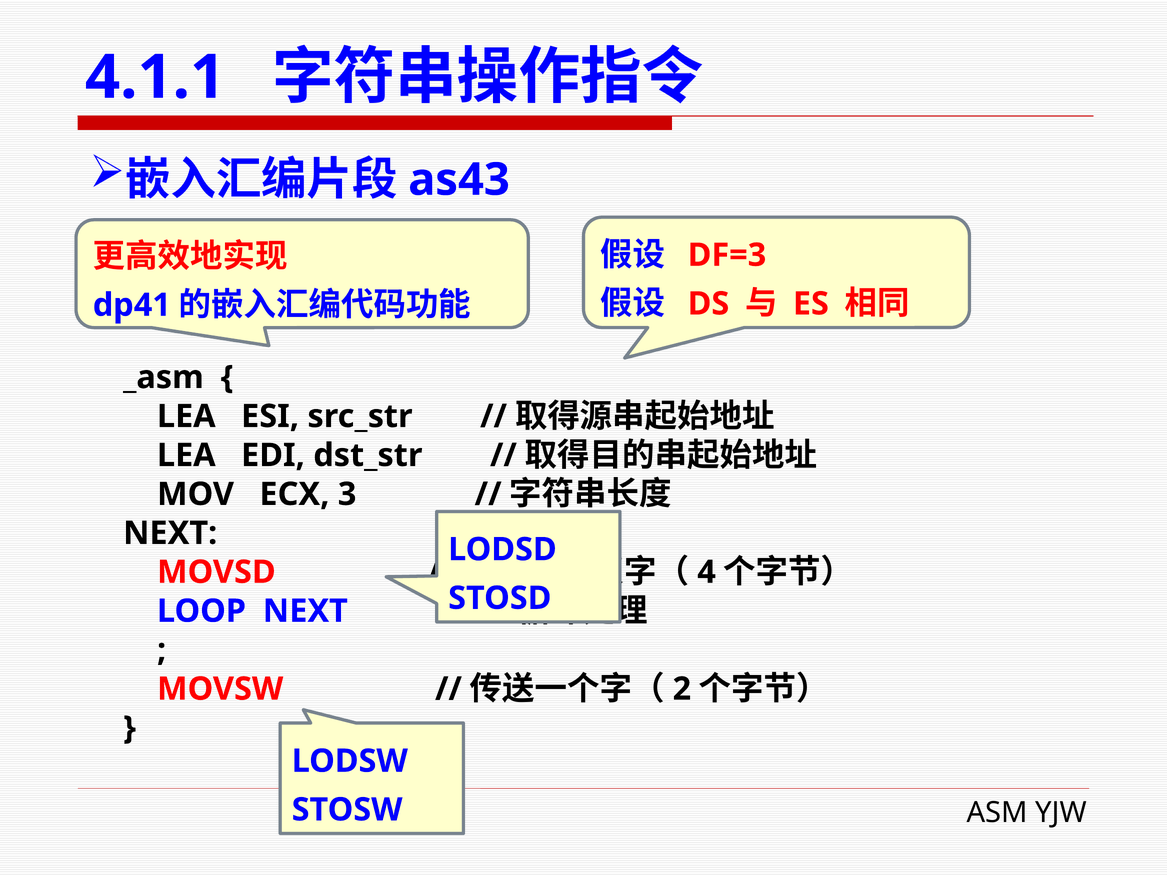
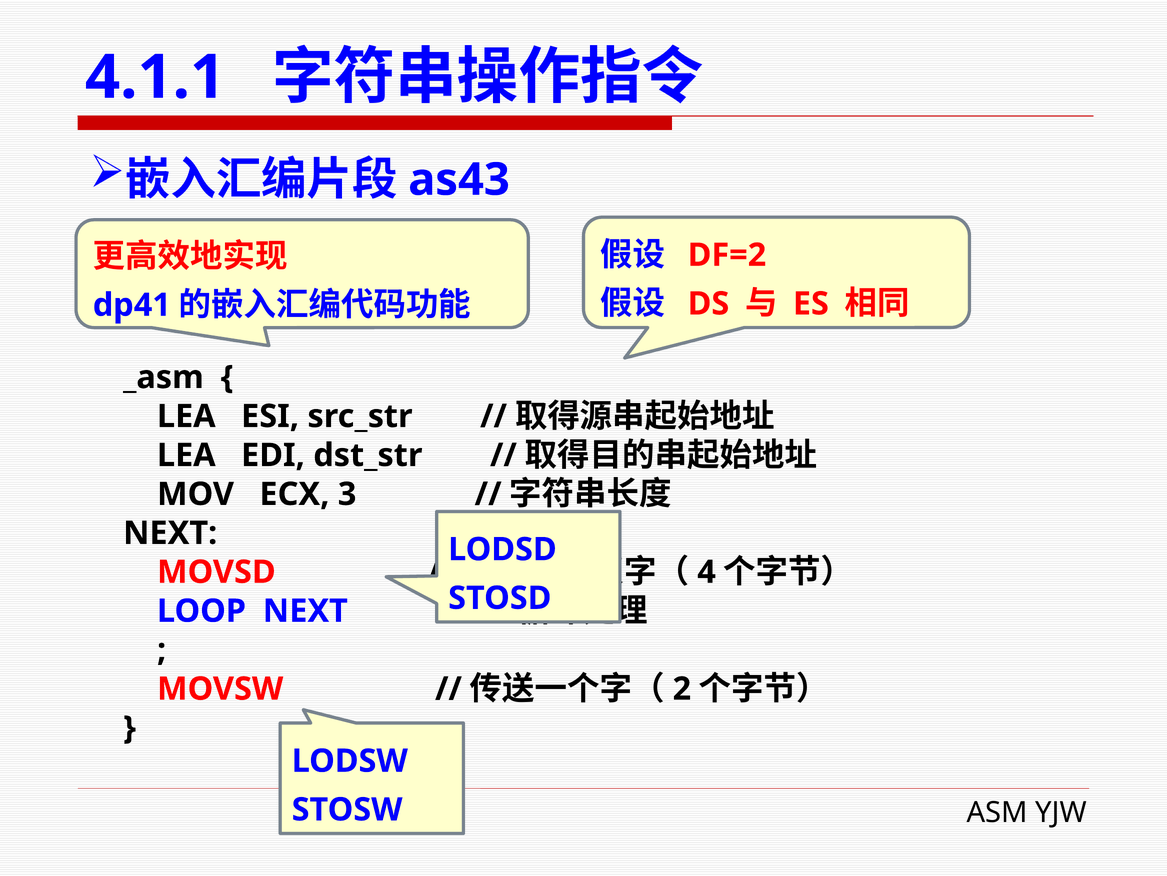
DF=3: DF=3 -> DF=2 (727, 255)
